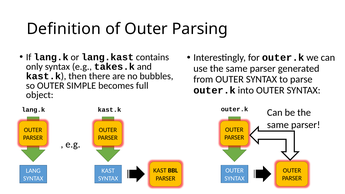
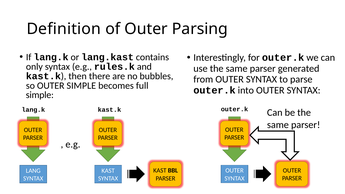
takes.k: takes.k -> rules.k (114, 67)
object: object -> simple (40, 95)
